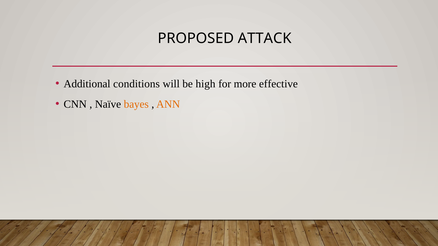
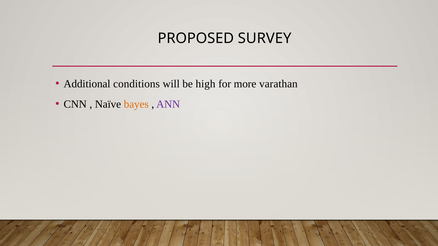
ATTACK: ATTACK -> SURVEY (265, 38)
effective: effective -> varathan (278, 84)
ANN colour: orange -> purple (168, 104)
